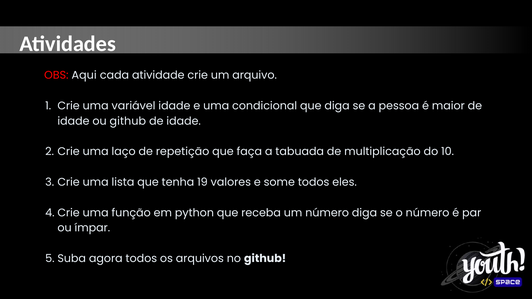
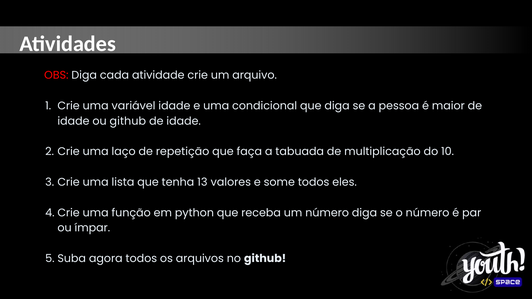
OBS Aqui: Aqui -> Diga (84, 75)
19: 19 -> 13 (202, 182)
